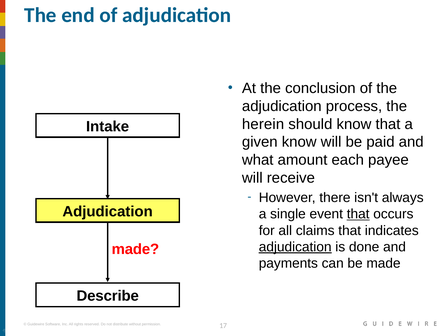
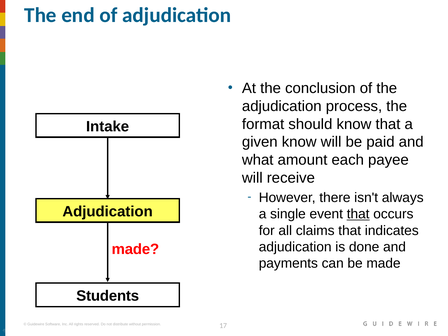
herein: herein -> format (263, 124)
adjudication underline: present -> none (295, 247)
Describe: Describe -> Students (108, 296)
